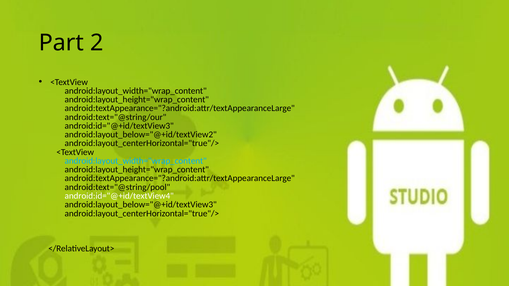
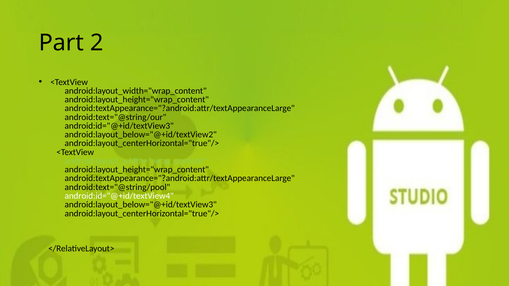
android:layout_width="wrap_content colour: light blue -> light green (136, 161)
